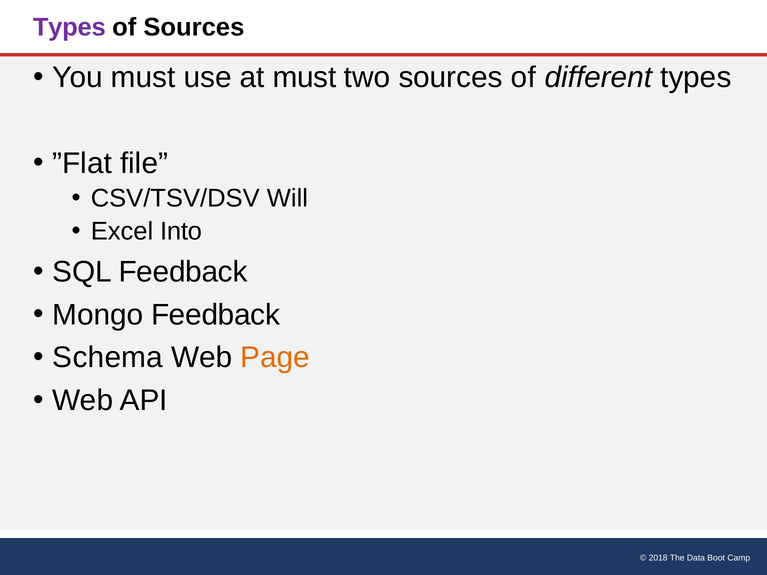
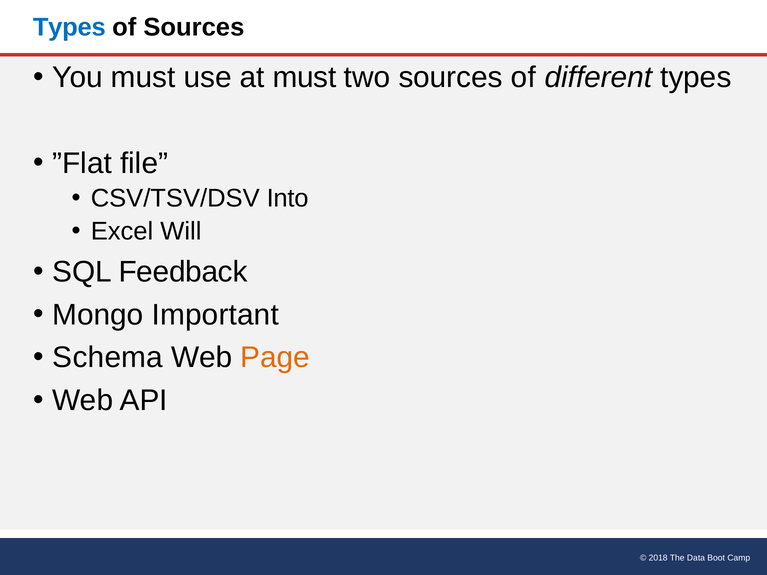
Types colour: purple -> blue (69, 27)
Will: Will -> Into (288, 199)
Into: Into -> Will (181, 232)
Mongo Feedback: Feedback -> Important (215, 315)
